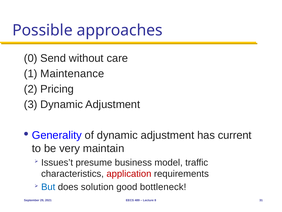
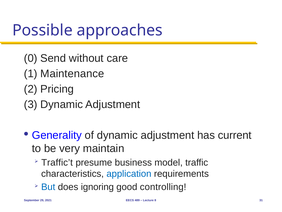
Issues’t: Issues’t -> Traffic’t (57, 162)
application colour: red -> blue (129, 173)
solution: solution -> ignoring (97, 187)
bottleneck: bottleneck -> controlling (163, 187)
